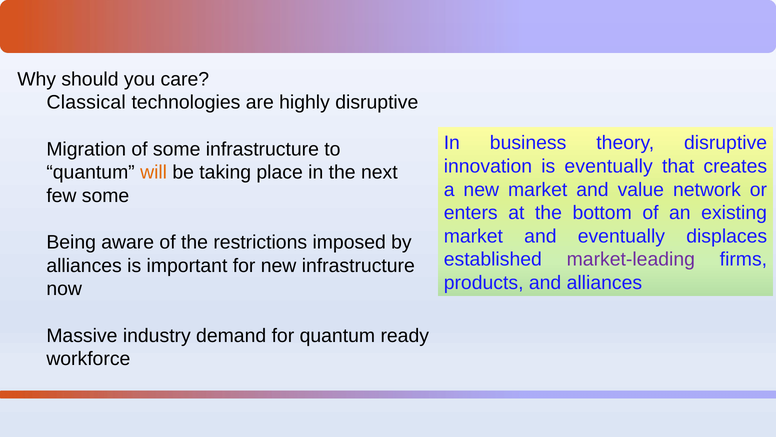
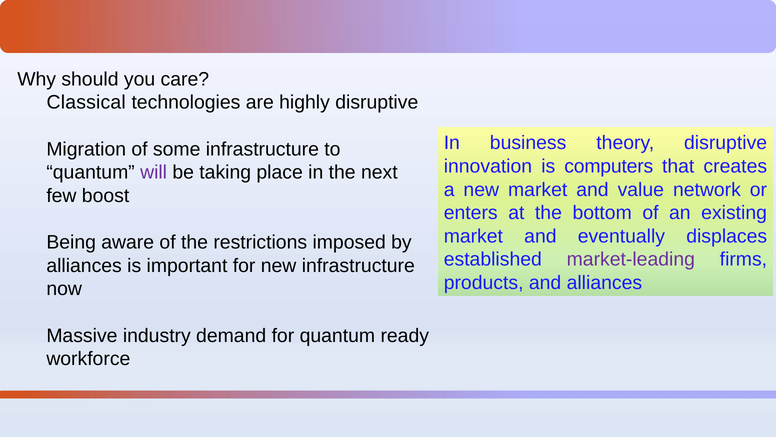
is eventually: eventually -> computers (609, 166)
will colour: orange -> purple (154, 172)
few some: some -> boost (106, 196)
